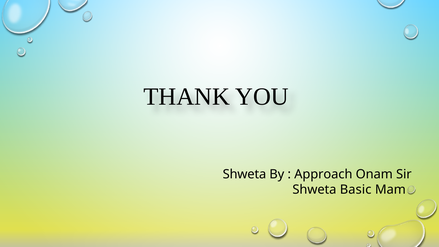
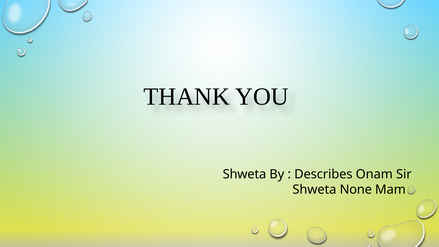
Approach: Approach -> Describes (323, 174)
Basic: Basic -> None (356, 189)
